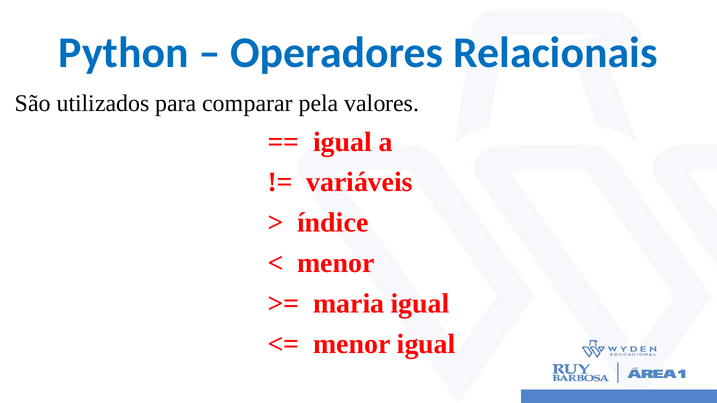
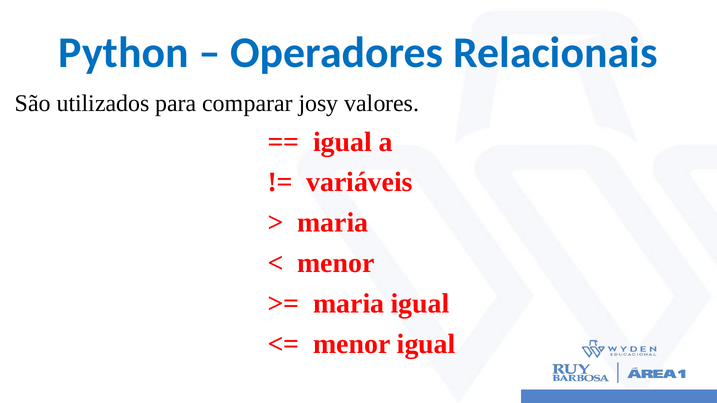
pela: pela -> josy (318, 104)
índice: índice -> maria (333, 223)
